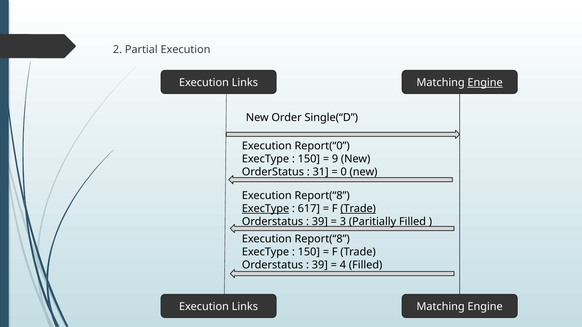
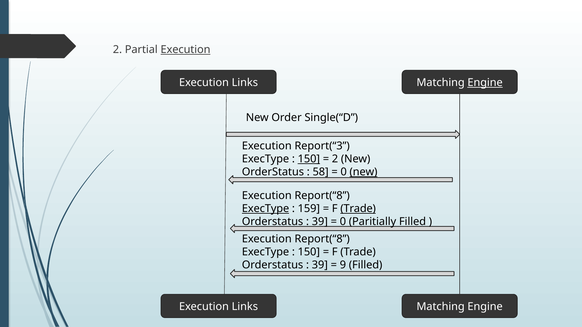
Execution underline: none -> present (186, 50)
Report(“0: Report(“0 -> Report(“3 (322, 146)
150 underline: none -> present (309, 159)
9: 9 -> 2 (335, 159)
31: 31 -> 58 (321, 172)
new underline: none -> present (363, 172)
617: 617 -> 159 (309, 209)
3: 3 -> 0 (343, 222)
4: 4 -> 9 (343, 265)
